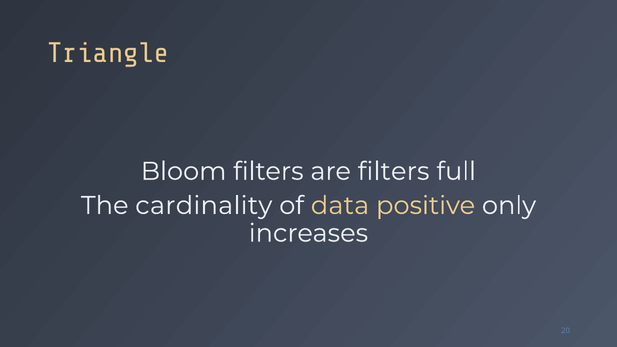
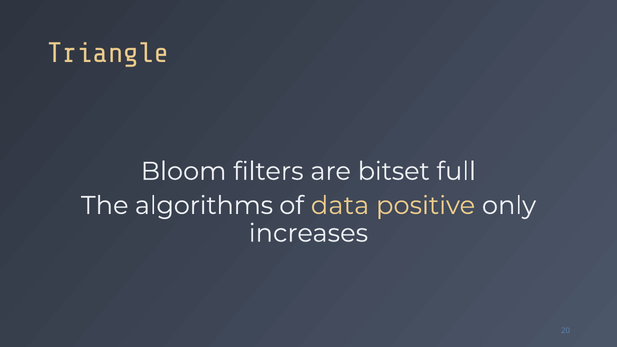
are filters: filters -> bitset (394, 171)
cardinality: cardinality -> algorithms (204, 206)
